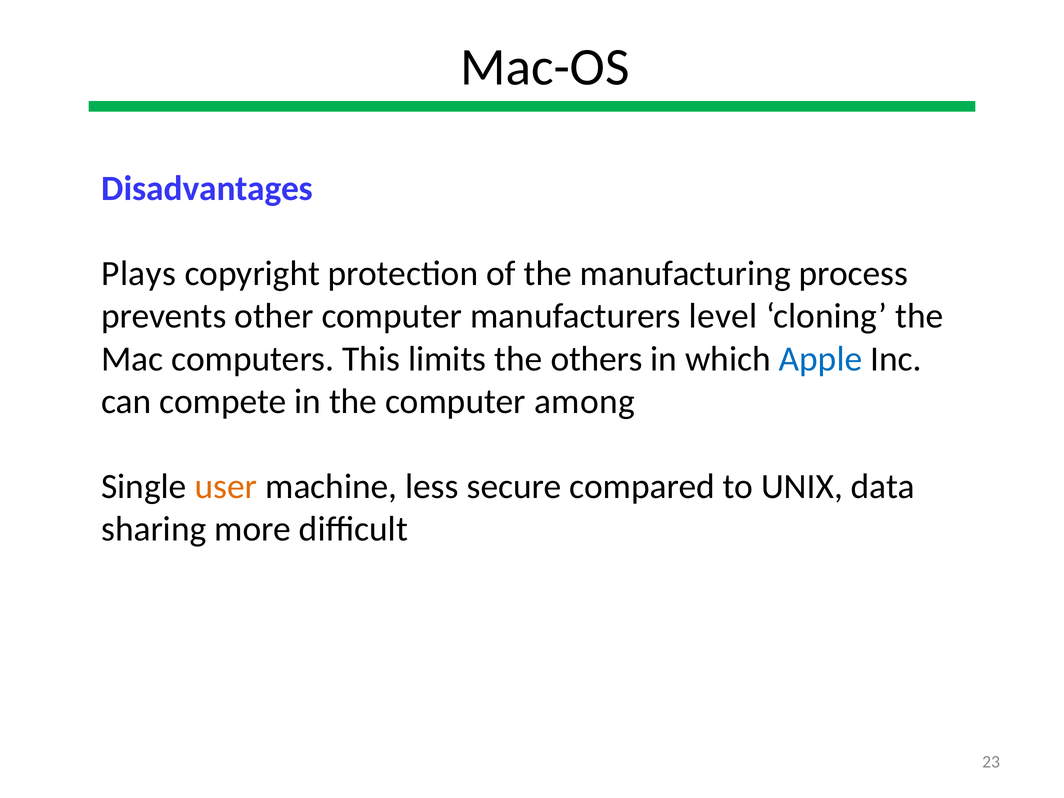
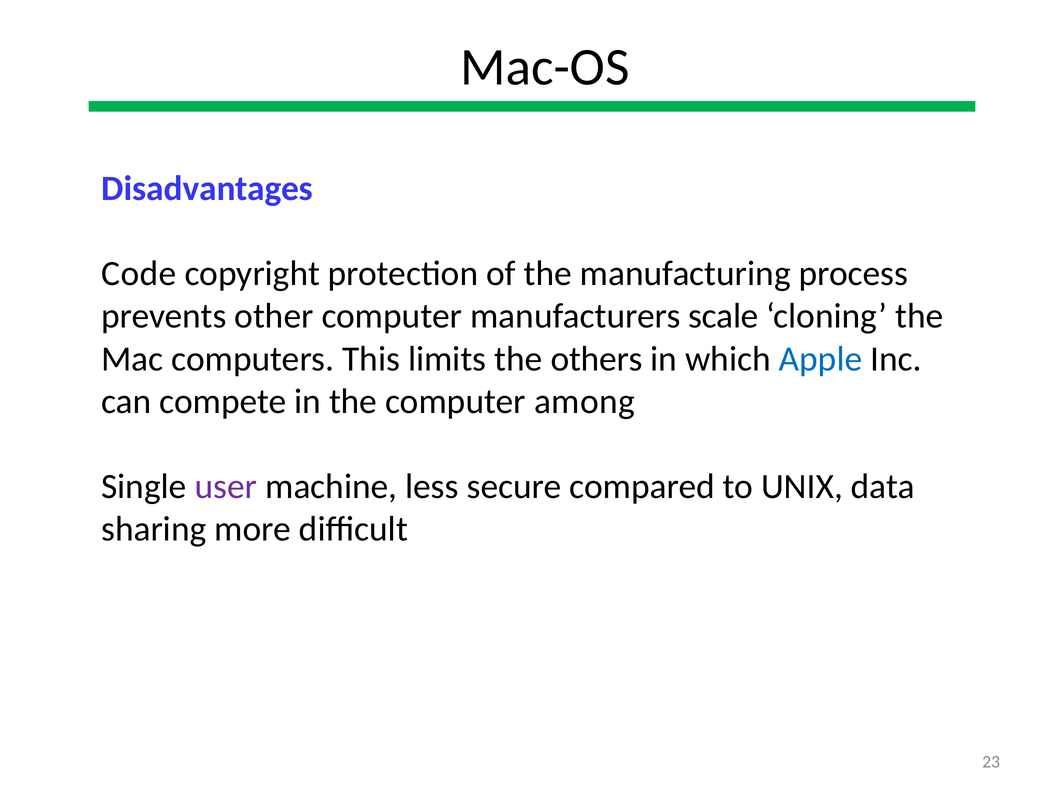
Plays: Plays -> Code (139, 274)
level: level -> scale (723, 316)
user colour: orange -> purple (226, 486)
